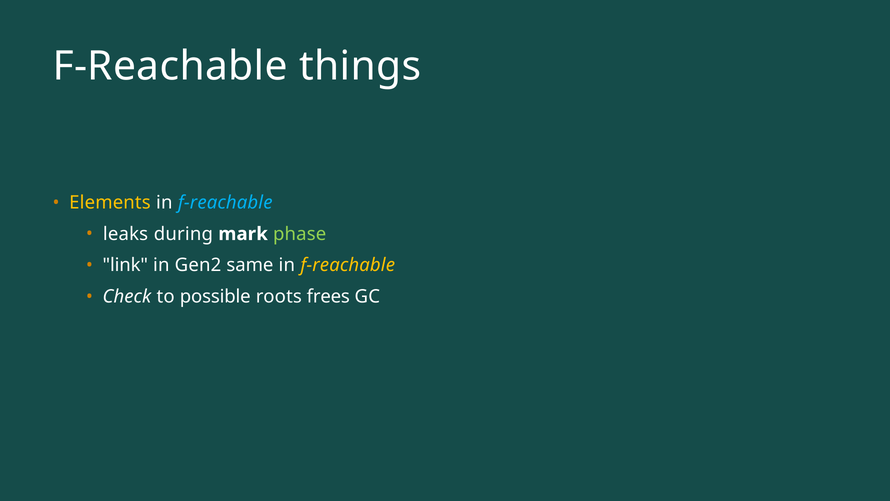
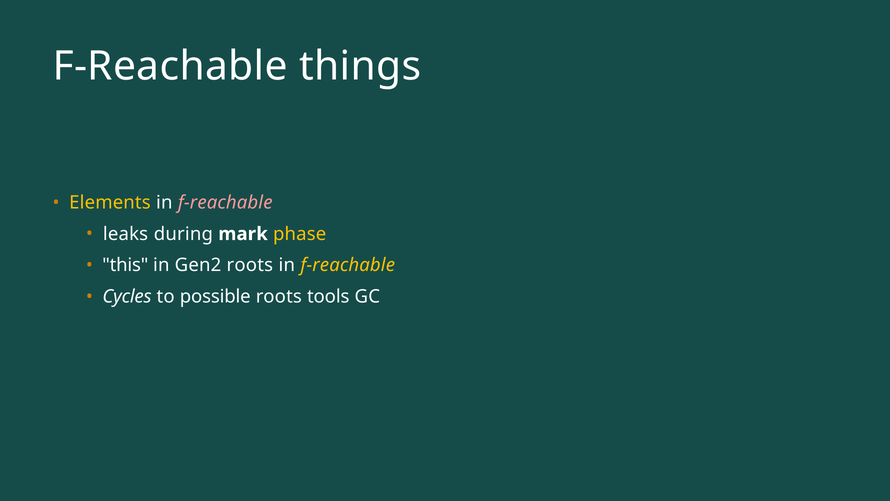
f-reachable colour: light blue -> pink (225, 202)
phase colour: light green -> yellow (300, 234)
link: link -> this (125, 265)
Gen2 same: same -> roots (250, 265)
Check: Check -> Cycles (127, 296)
frees: frees -> tools (328, 296)
